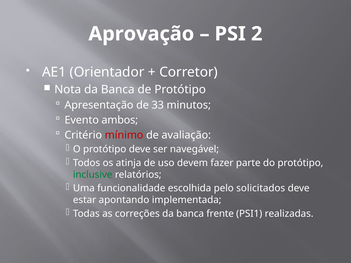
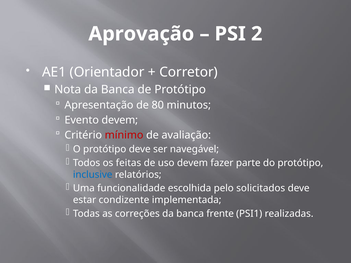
33: 33 -> 80 (158, 105)
Evento ambos: ambos -> devem (120, 120)
atinja: atinja -> feitas (128, 163)
inclusive colour: green -> blue (93, 175)
apontando: apontando -> condizente (124, 200)
